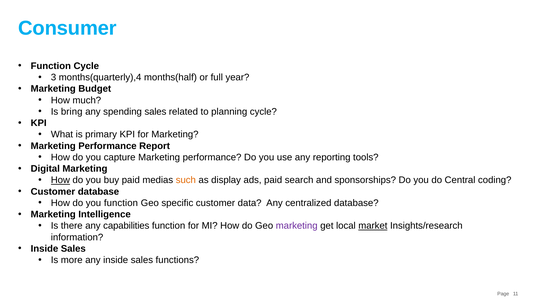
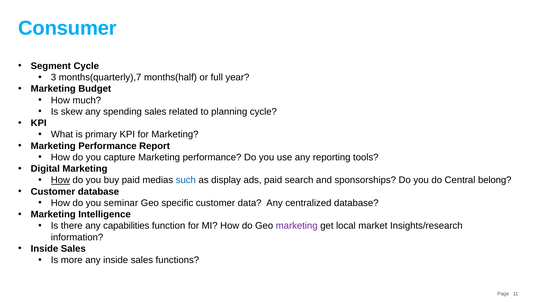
Function: Function -> Segment (51, 66)
months(quarterly),4: months(quarterly),4 -> months(quarterly),7 (100, 77)
bring: bring -> skew (72, 112)
such colour: orange -> blue (186, 180)
coding: coding -> belong (495, 180)
you function: function -> seminar (121, 203)
market underline: present -> none (373, 226)
